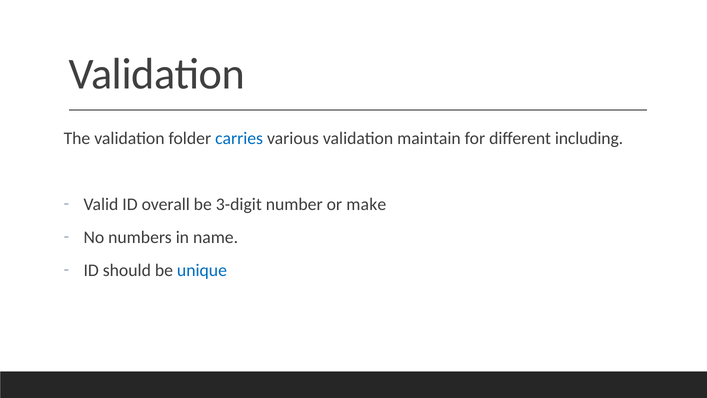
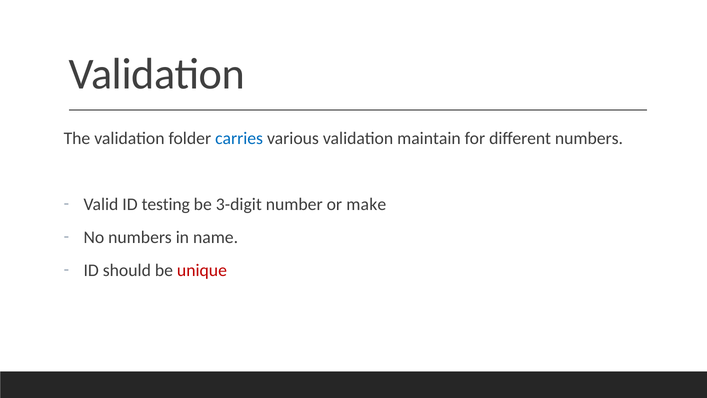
different including: including -> numbers (589, 138)
overall: overall -> testing (166, 204)
unique colour: blue -> red (202, 270)
